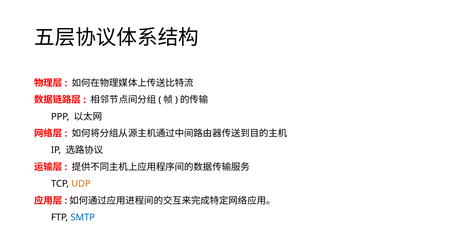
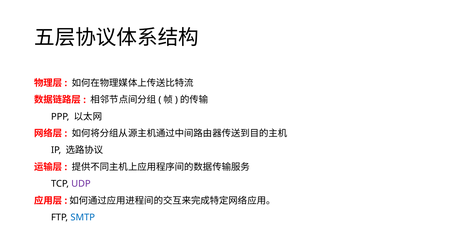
UDP colour: orange -> purple (81, 184)
